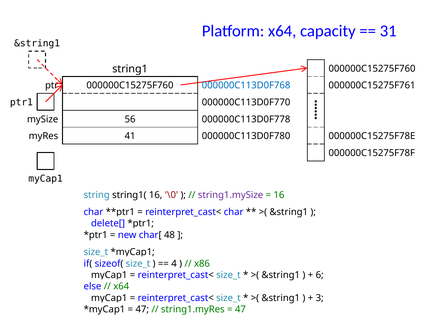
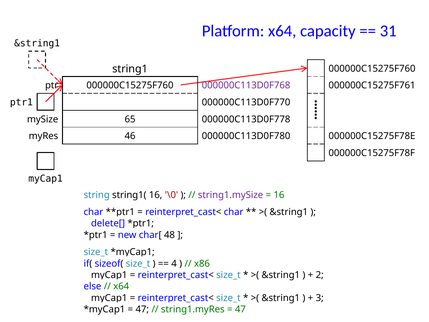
000000C113D0F768 colour: blue -> purple (246, 85)
56: 56 -> 65 (130, 119)
41: 41 -> 46 (130, 136)
6: 6 -> 2 (320, 275)
